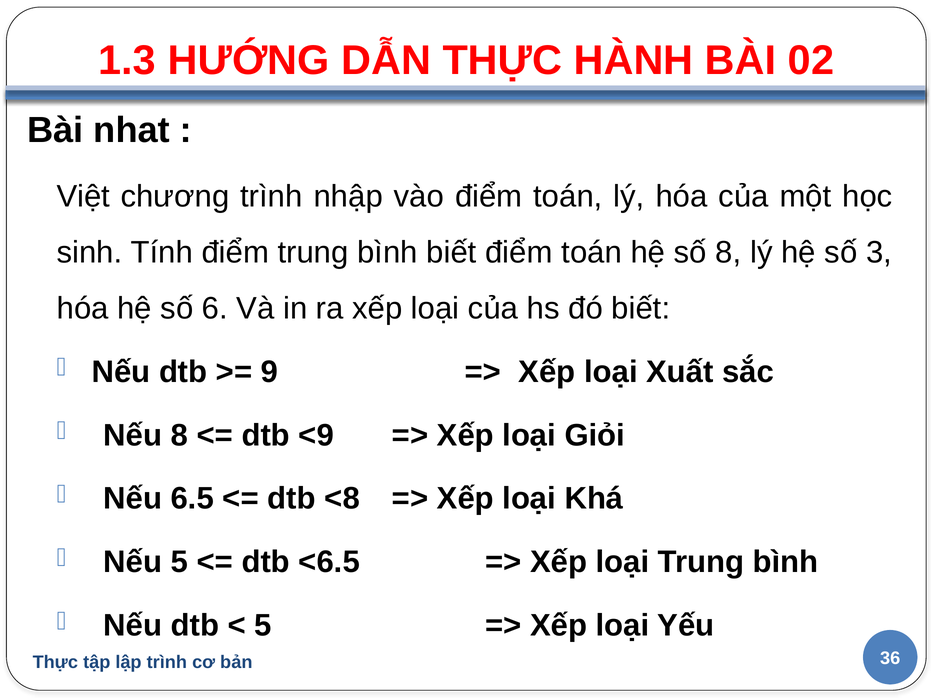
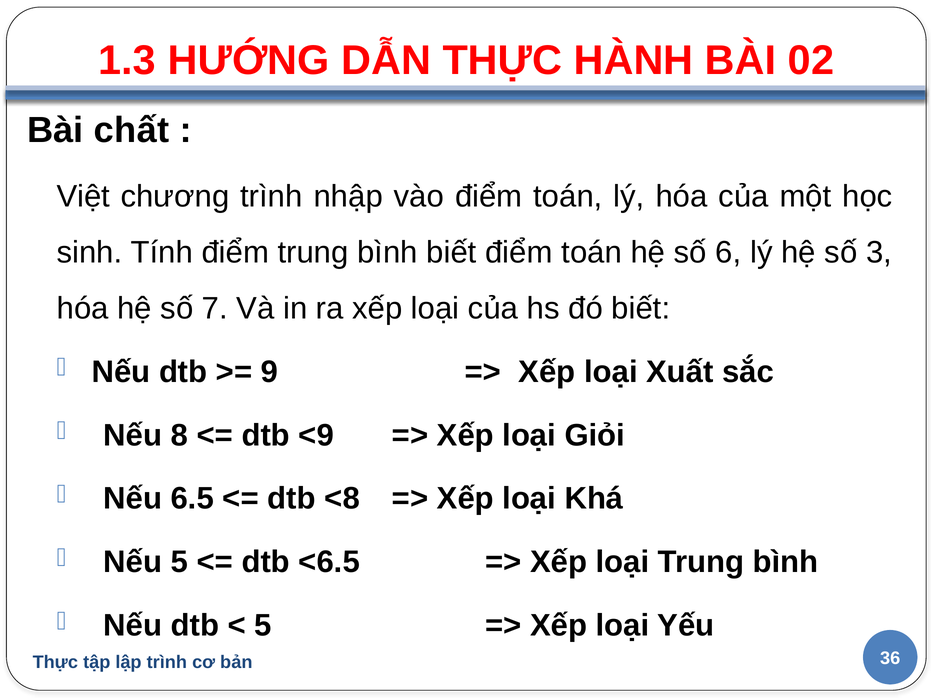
nhat: nhat -> chất (131, 130)
số 8: 8 -> 6 (728, 252)
6: 6 -> 7 (215, 308)
